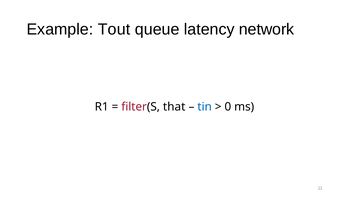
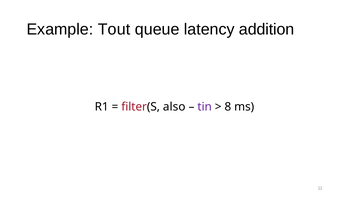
network: network -> addition (267, 29)
that: that -> also (174, 106)
tin colour: blue -> purple (205, 106)
0: 0 -> 8 (228, 106)
